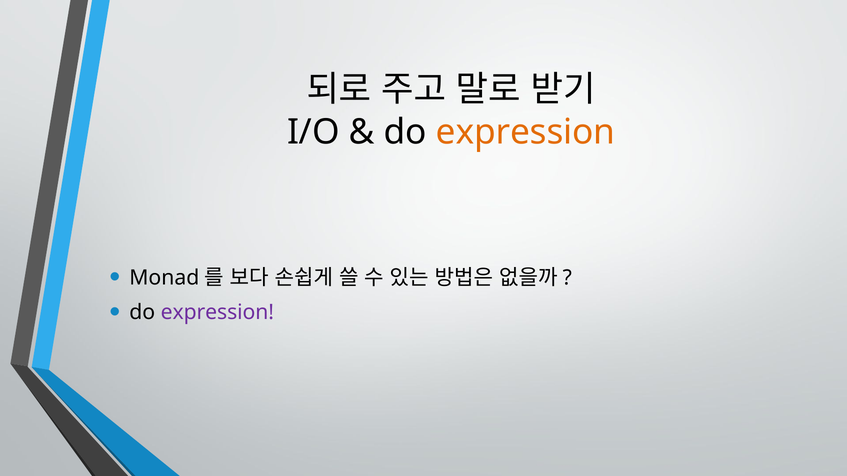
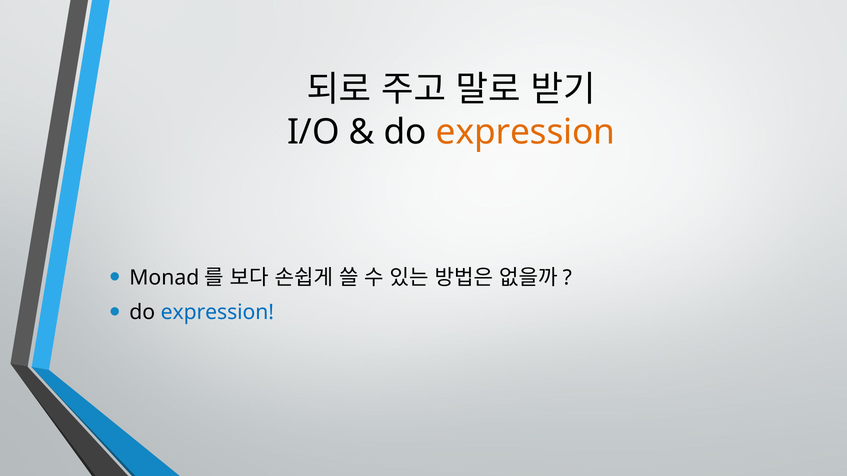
expression colour: purple -> blue (217, 313)
